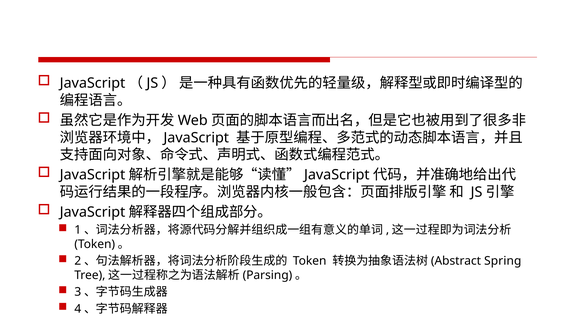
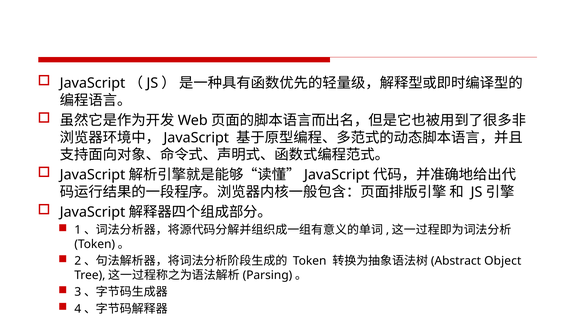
Spring: Spring -> Object (503, 261)
